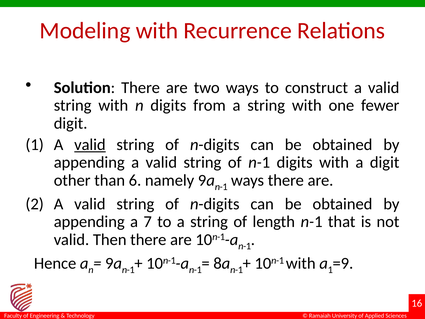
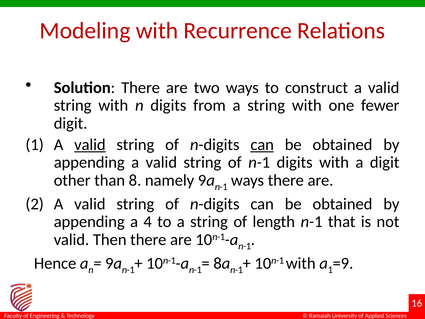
can underline: none -> present (262, 144)
6: 6 -> 8 (135, 180)
7: 7 -> 4 (148, 222)
